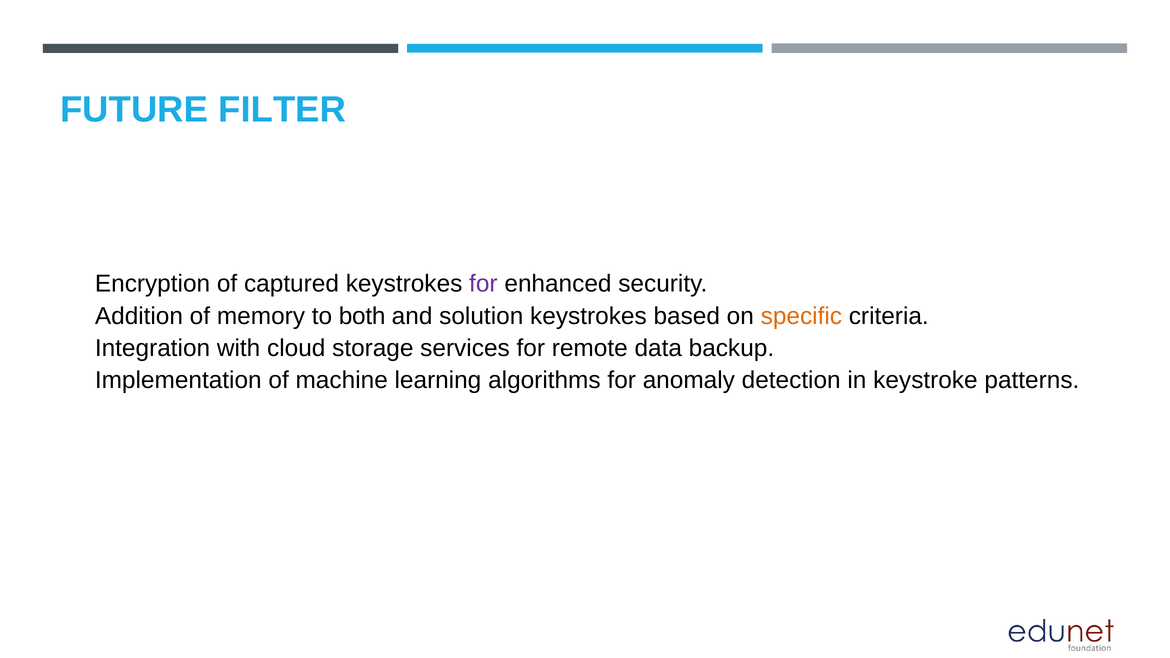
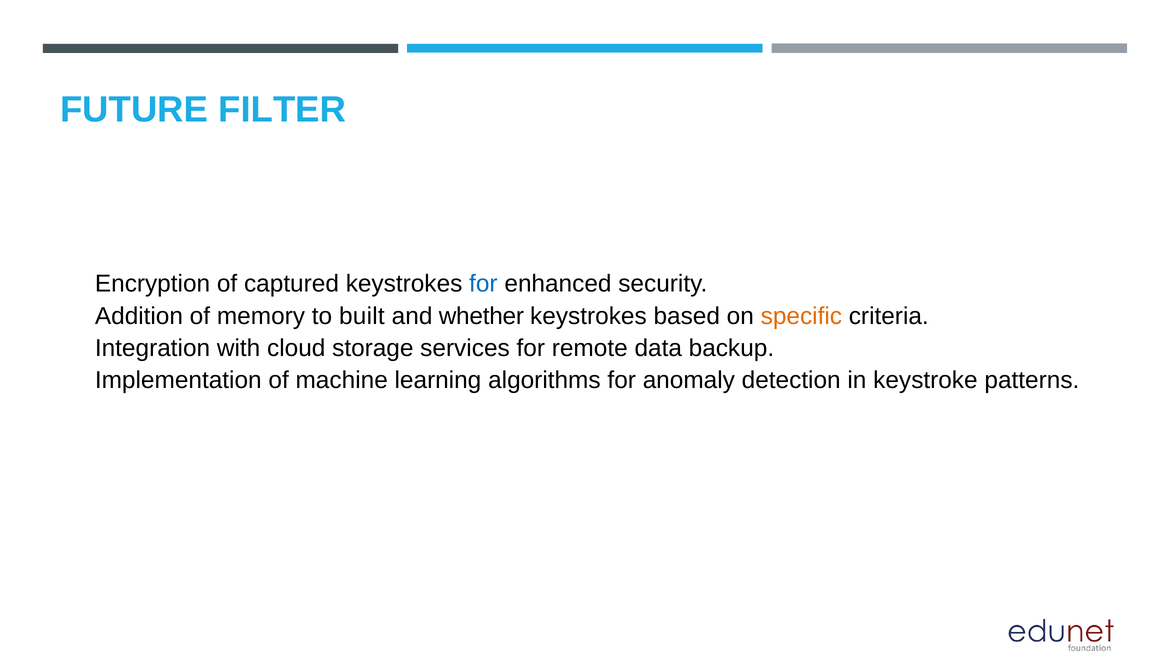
for colour: purple -> blue (483, 284)
both: both -> built (362, 316)
solution: solution -> whether (481, 316)
